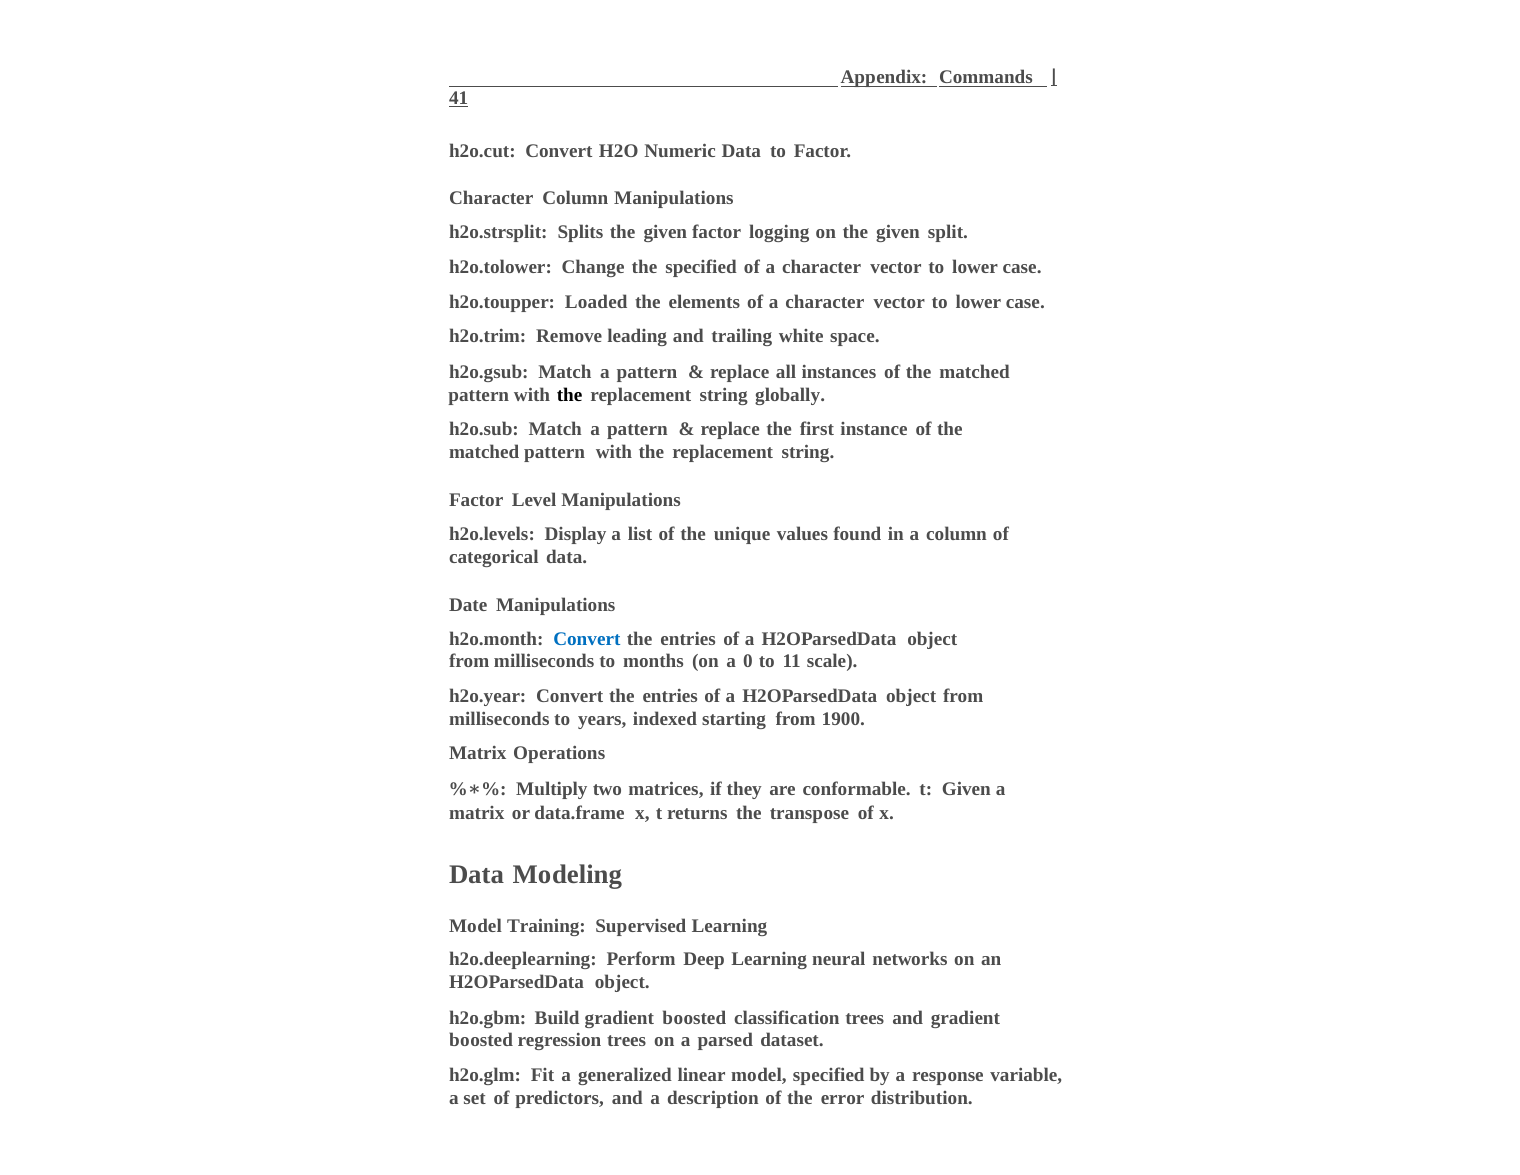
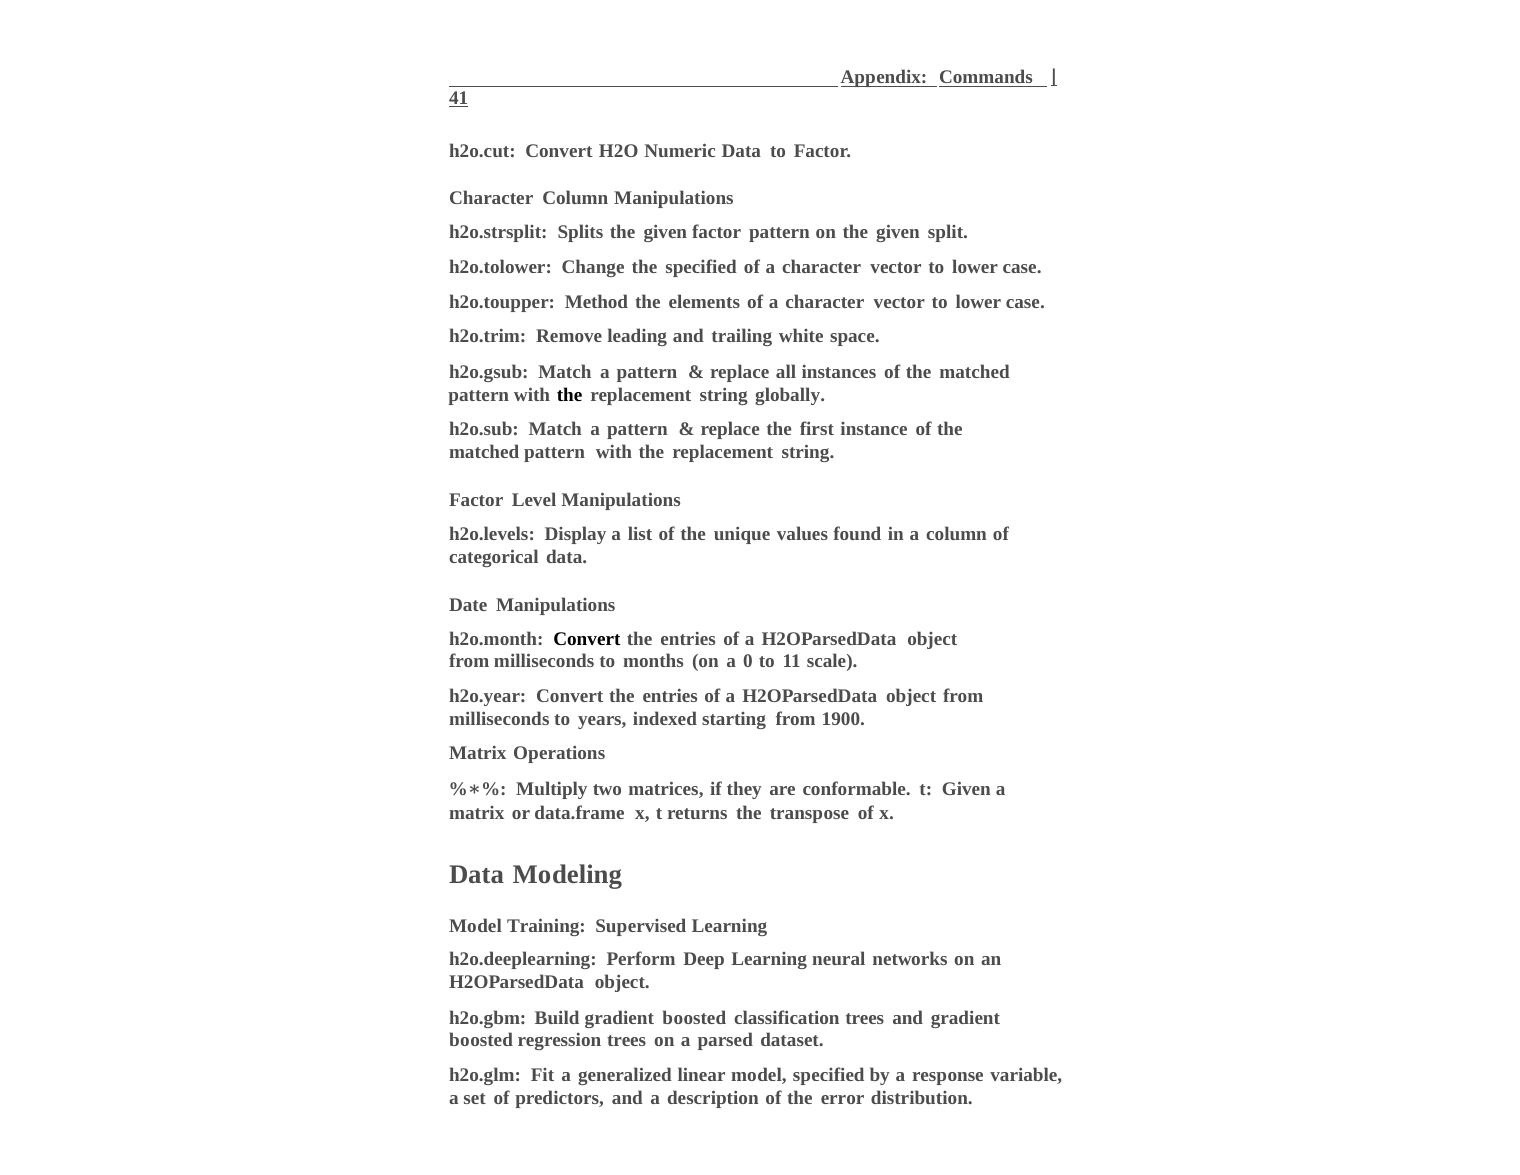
factor logging: logging -> pattern (779, 232)
Loaded: Loaded -> Method (596, 302)
Convert colour: blue -> black (587, 639)
